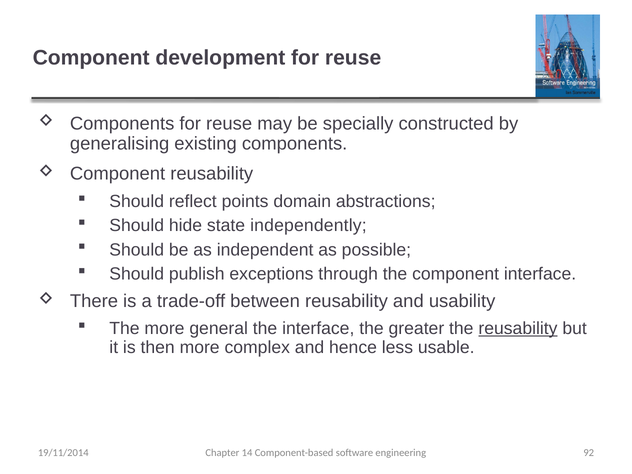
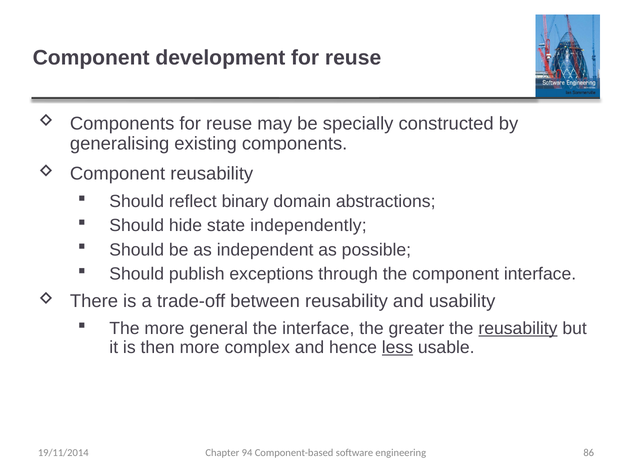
points: points -> binary (245, 201)
less underline: none -> present (397, 348)
14: 14 -> 94 (247, 453)
92: 92 -> 86 (589, 453)
